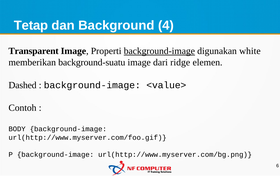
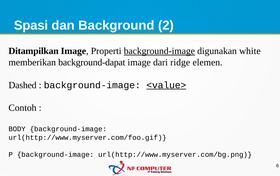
Tetap: Tetap -> Spasi (31, 25)
4: 4 -> 2 (166, 25)
Transparent: Transparent -> Ditampilkan (34, 51)
background-suatu: background-suatu -> background-dapat (92, 63)
<value> underline: none -> present (166, 85)
